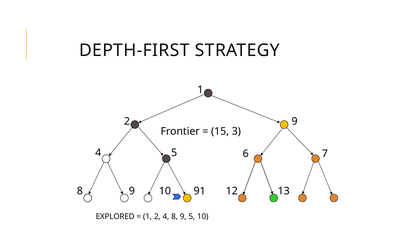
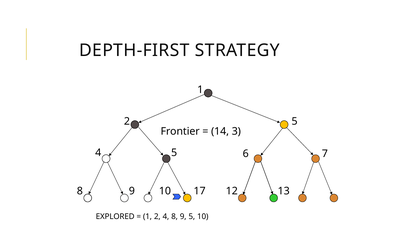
2 9: 9 -> 5 (295, 121)
15: 15 -> 14 (220, 131)
91: 91 -> 17 (200, 191)
